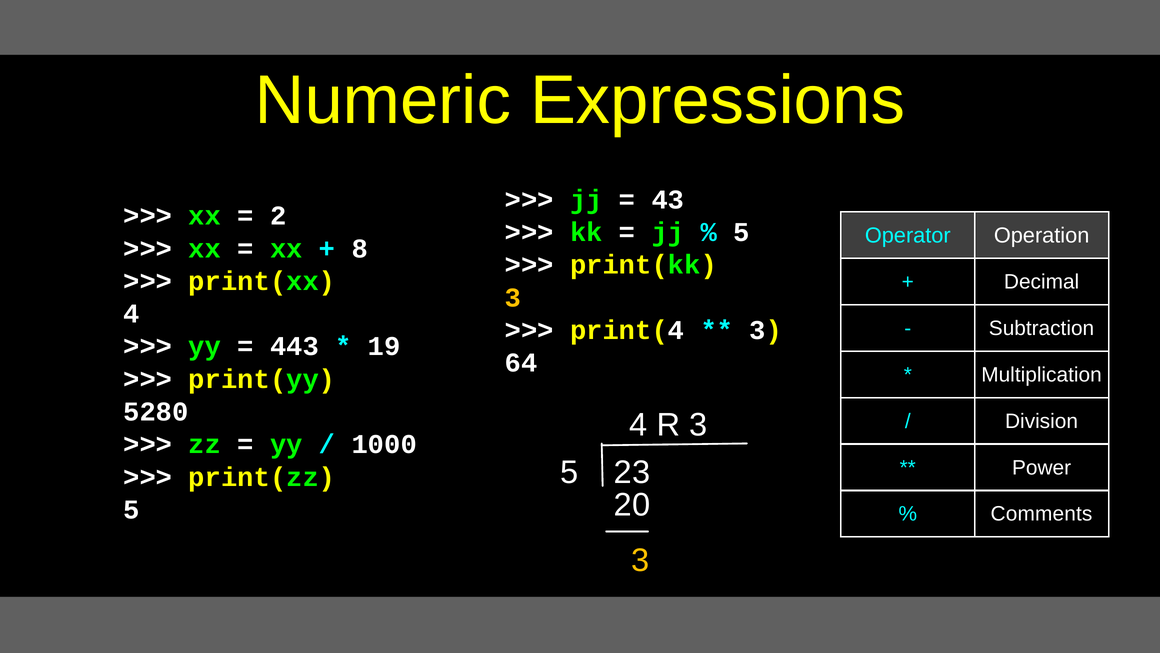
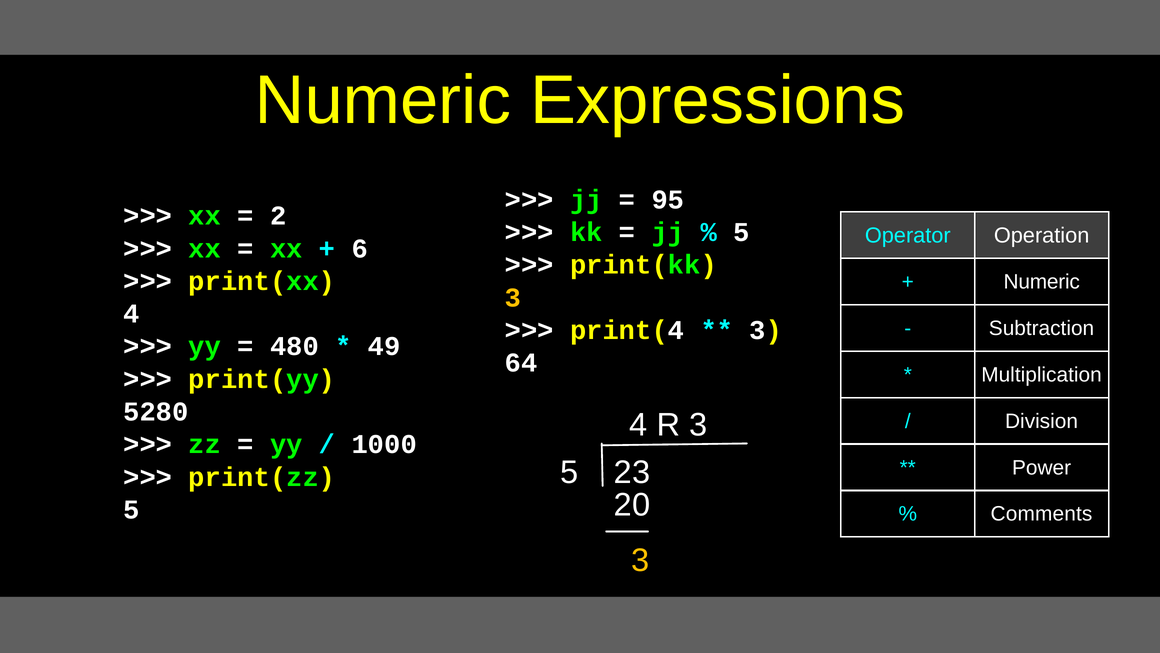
43: 43 -> 95 (668, 199)
8: 8 -> 6 (360, 248)
Decimal: Decimal -> Numeric (1042, 282)
443: 443 -> 480 (294, 346)
19: 19 -> 49 (384, 346)
